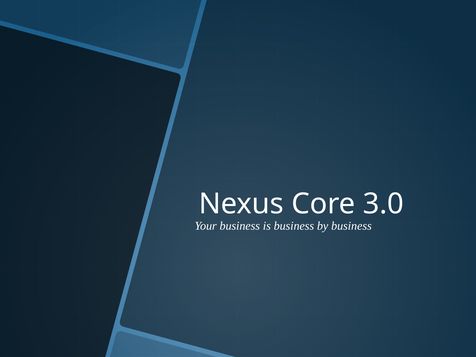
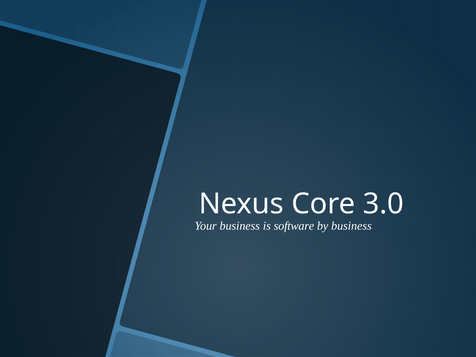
business: business -> software (294, 226)
